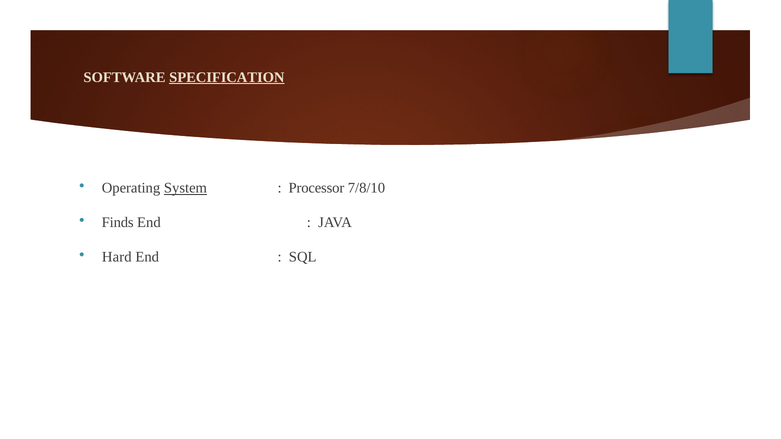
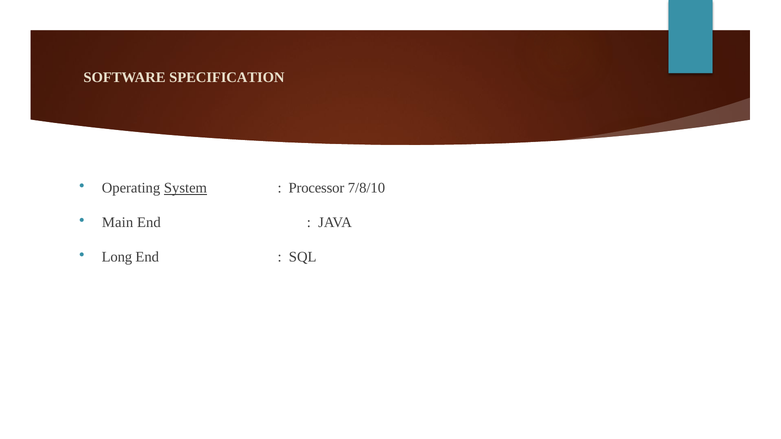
SPECIFICATION underline: present -> none (227, 77)
Finds: Finds -> Main (118, 223)
Hard: Hard -> Long (117, 257)
